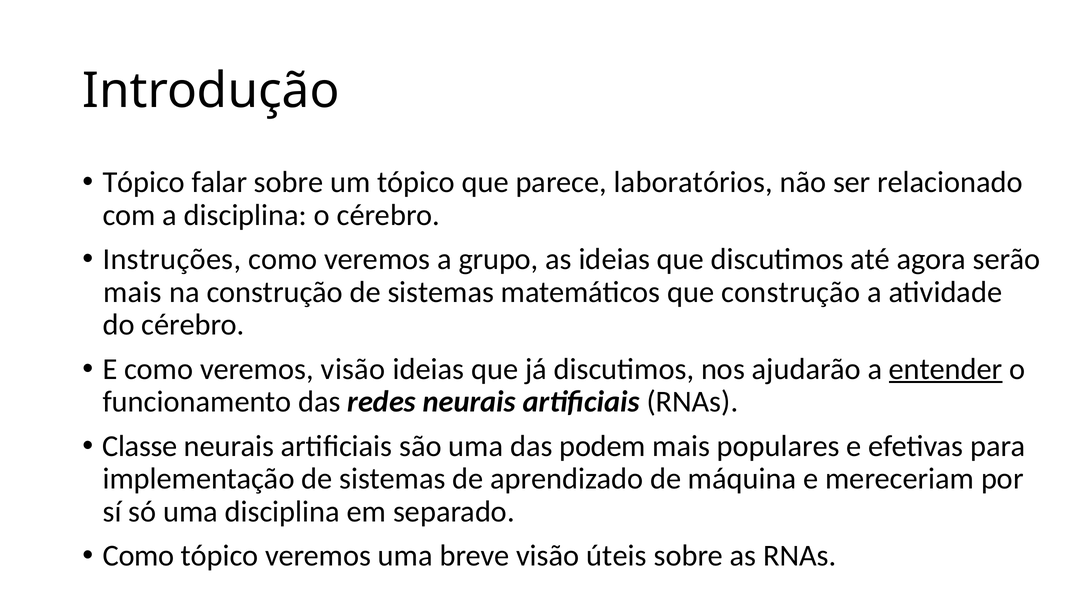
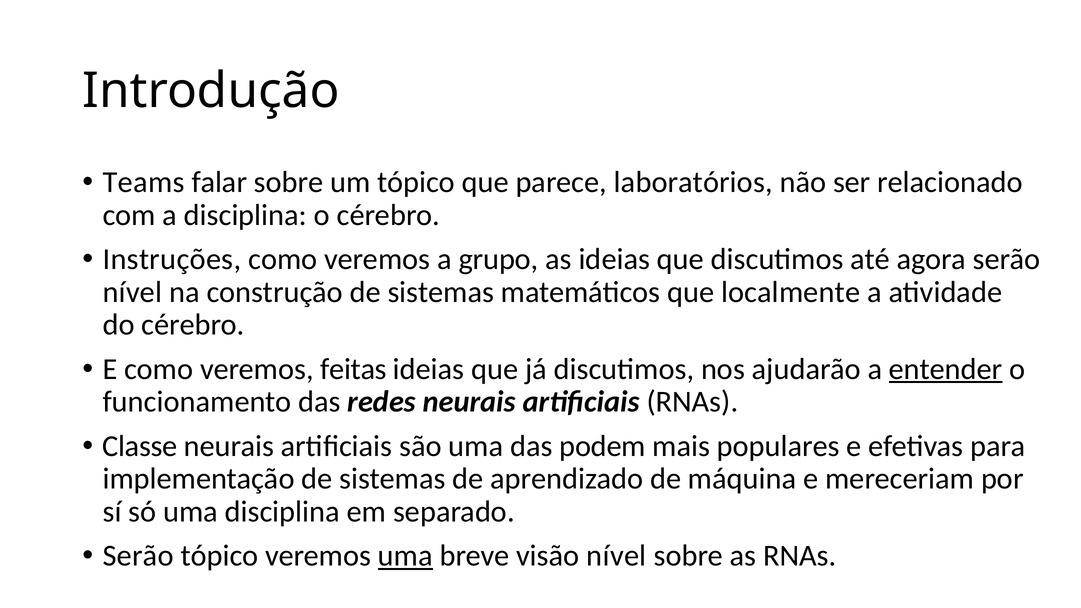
Tópico: Tópico -> Teams (144, 182)
mais: mais -> nível (132, 292)
que construção: construção -> localmente (791, 292)
veremos visão: visão -> feitas (353, 369)
Como: Como -> Serão (138, 556)
uma underline: none -> present (405, 556)
visão úteis: úteis -> nível (616, 556)
